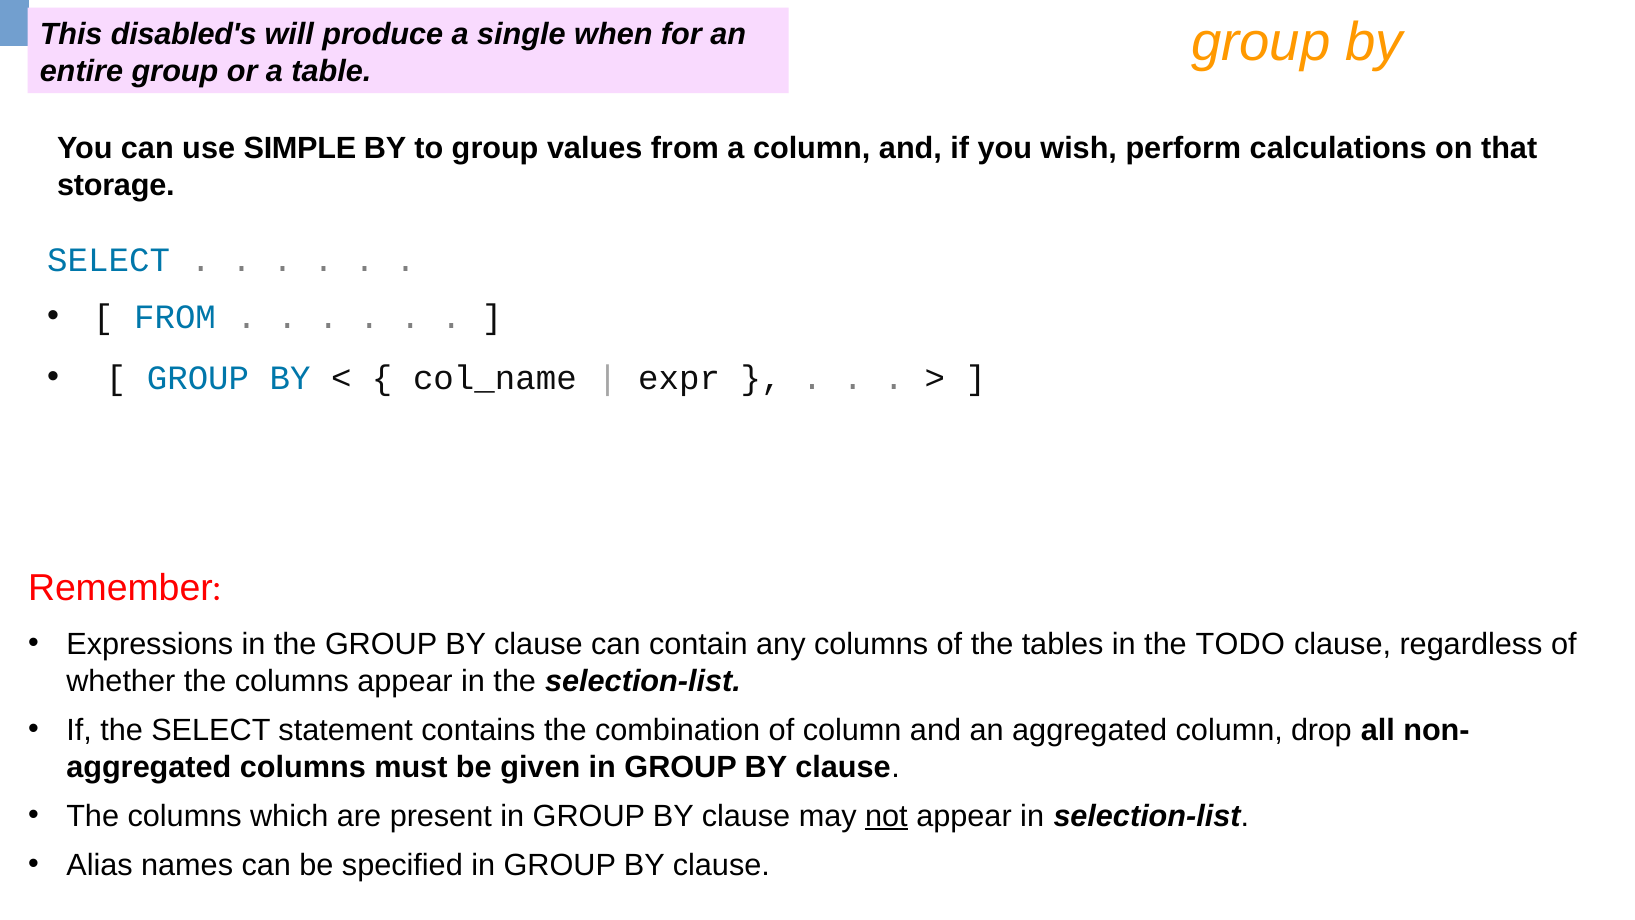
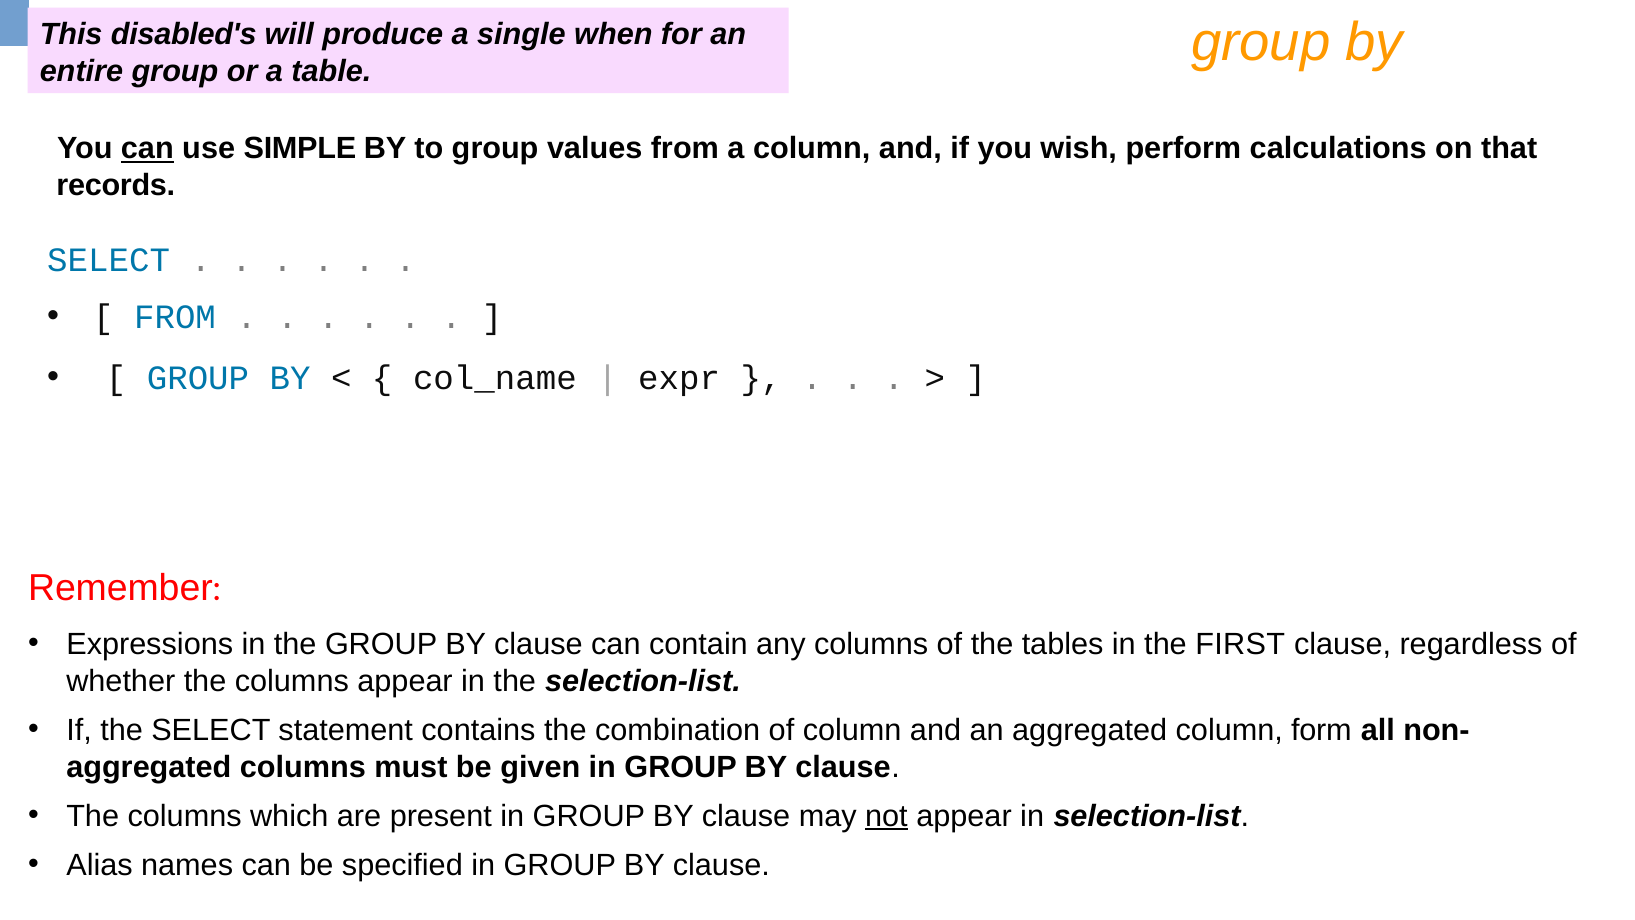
can underline: none -> present (147, 148)
storage: storage -> records (116, 185)
TODO: TODO -> FIRST (1240, 644)
drop: drop -> form (1321, 730)
